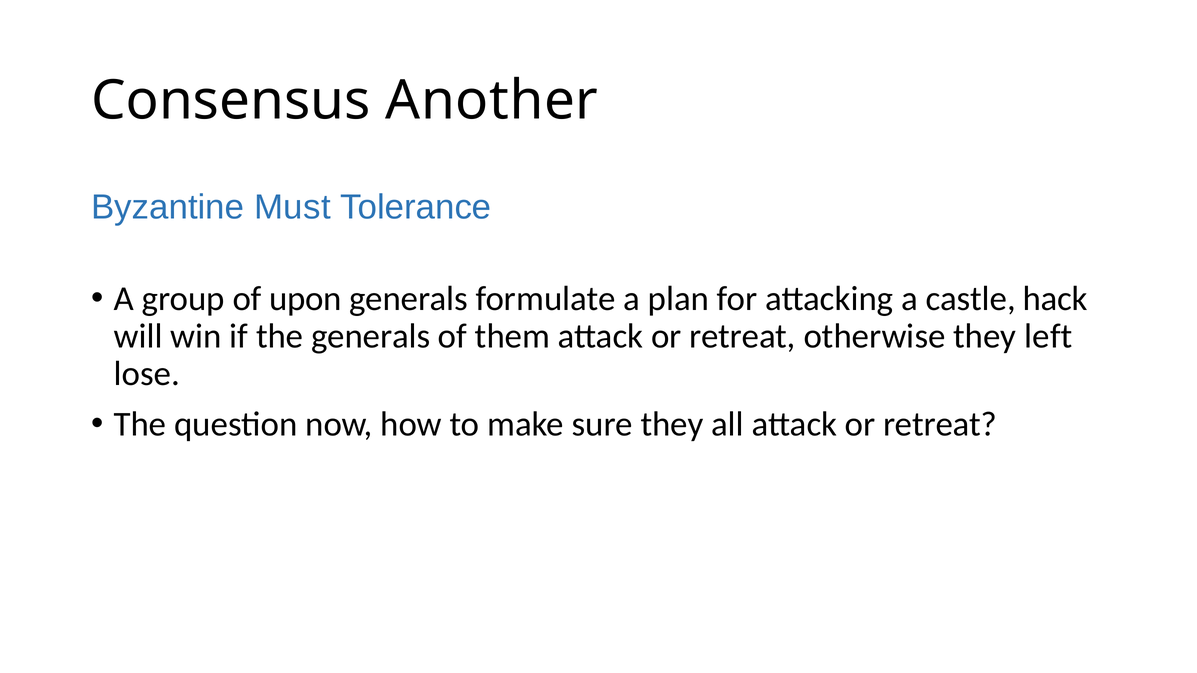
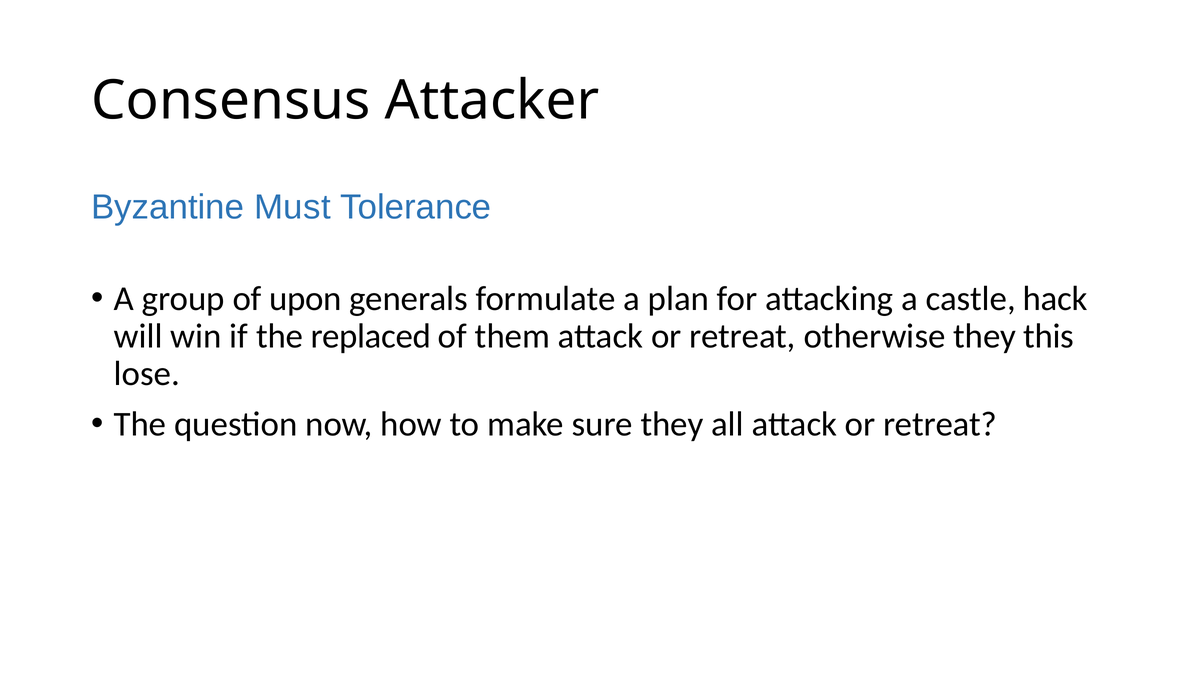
Another: Another -> Attacker (492, 101)
the generals: generals -> replaced (371, 336)
left: left -> this (1049, 336)
